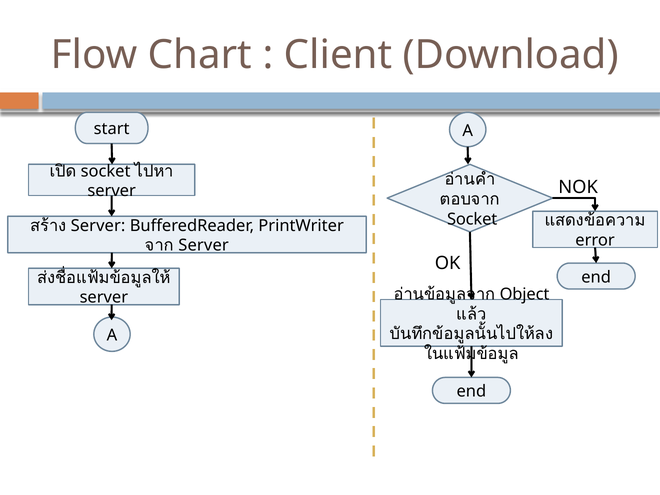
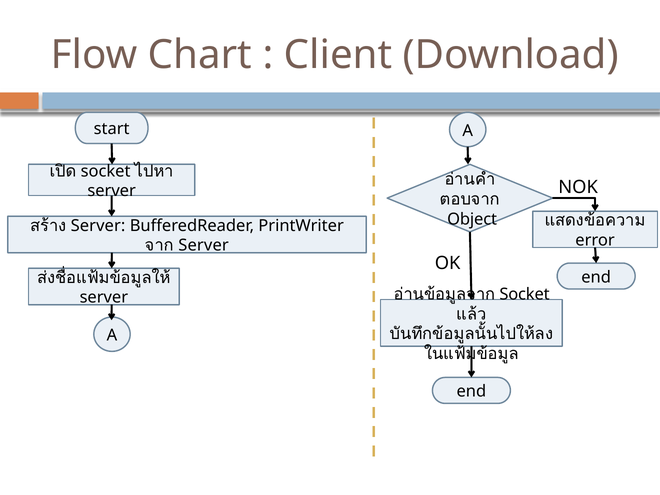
Socket: Socket -> Object (472, 219)
Object: Object -> Socket (525, 294)
